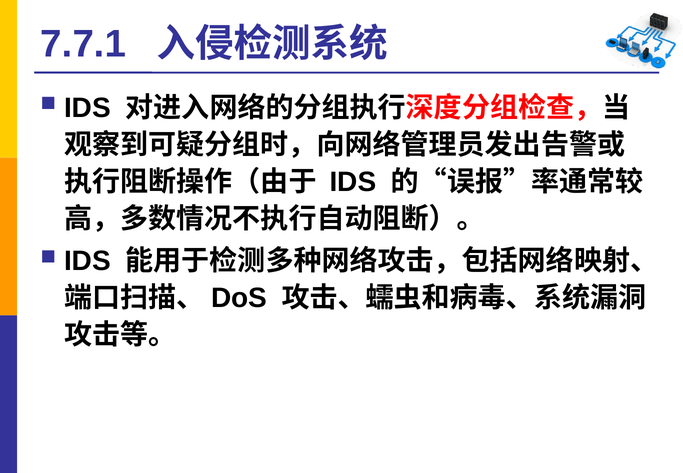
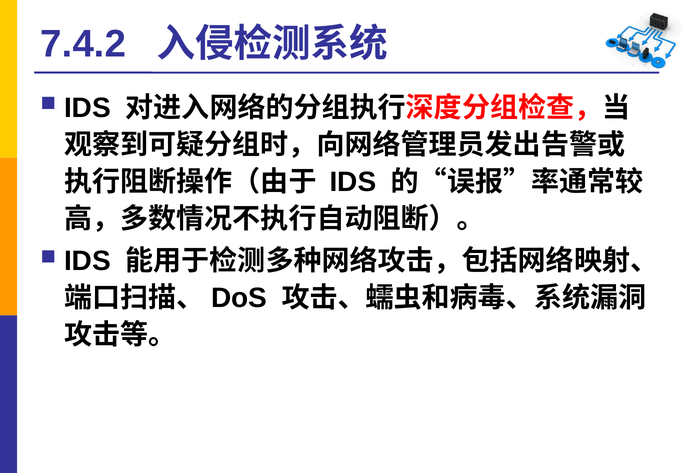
7.7.1: 7.7.1 -> 7.4.2 (83, 44)
